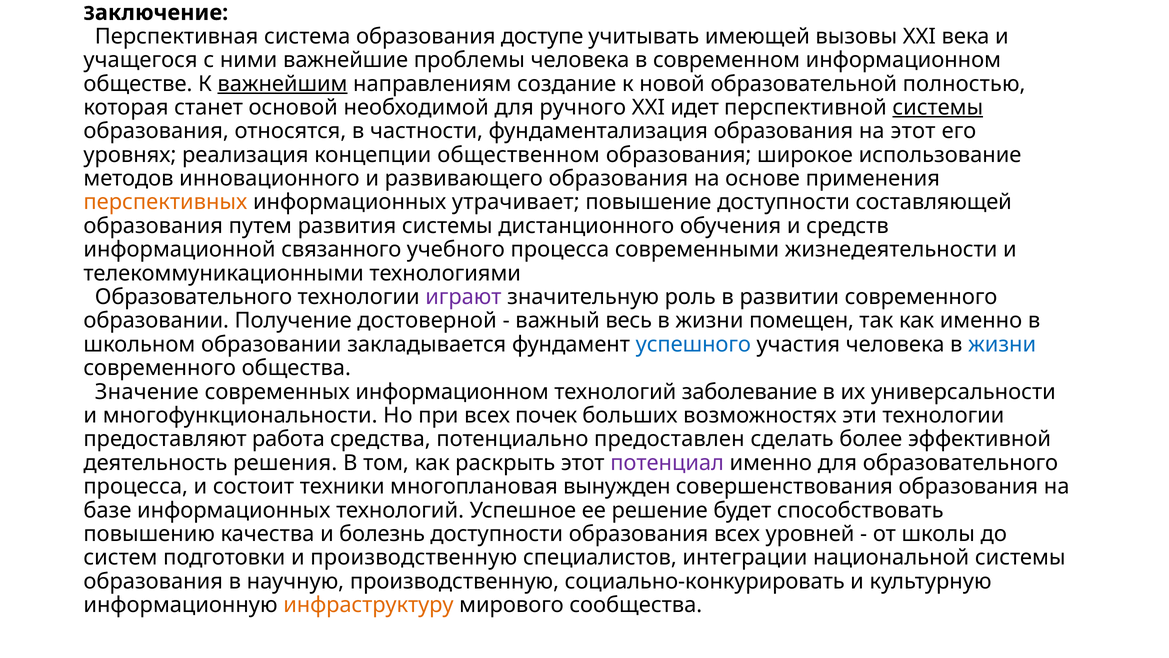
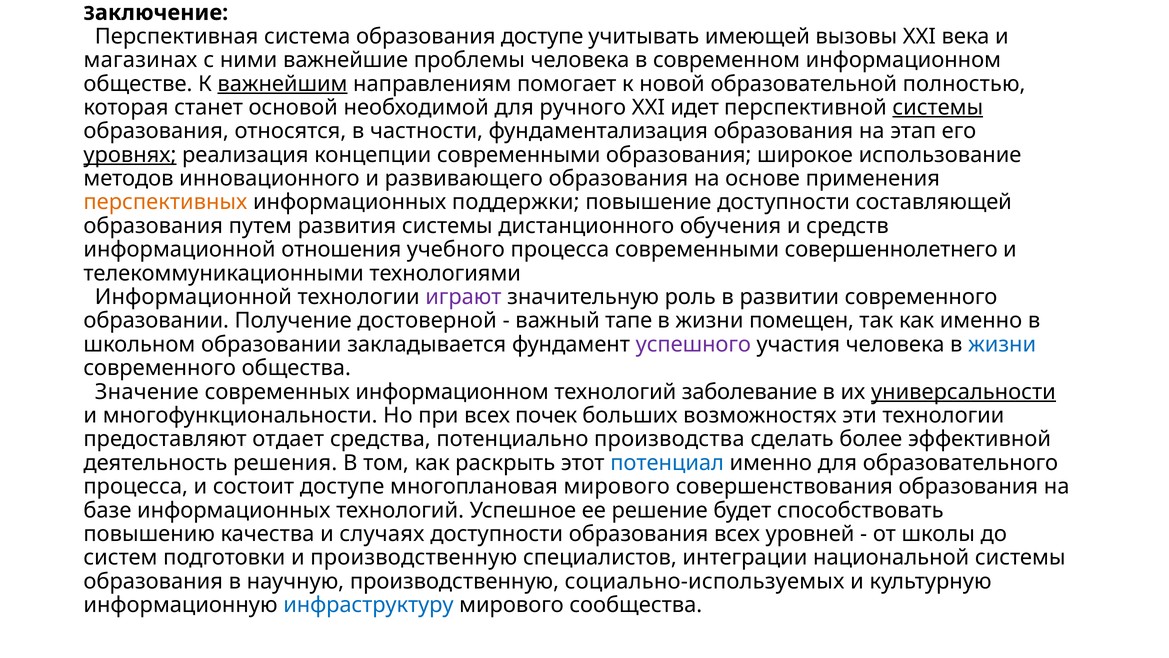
учащегося: учащегося -> магазинах (140, 60)
создание: создание -> помогает (567, 84)
на этот: этот -> этап (913, 131)
уровнях underline: none -> present (130, 155)
концепции общественном: общественном -> современными (519, 155)
утрачивает: утрачивает -> поддержки (516, 202)
связанного: связанного -> отношения (341, 249)
жизнедеятельности: жизнедеятельности -> совершеннолетнего (891, 249)
Образовательного: Образовательного -> Информационной (193, 297)
весь: весь -> тапе (629, 321)
успешного colour: blue -> purple (693, 344)
универсальности underline: none -> present (963, 392)
работа: работа -> отдает (288, 439)
предоставлен: предоставлен -> производства (669, 439)
потенциал colour: purple -> blue (667, 463)
состоит техники: техники -> доступе (342, 486)
многоплановая вынужден: вынужден -> мирового (617, 486)
болезнь: болезнь -> случаях (382, 534)
социально-конкурировать: социально-конкурировать -> социально-используемых (705, 581)
инфраструктуру colour: orange -> blue (368, 605)
